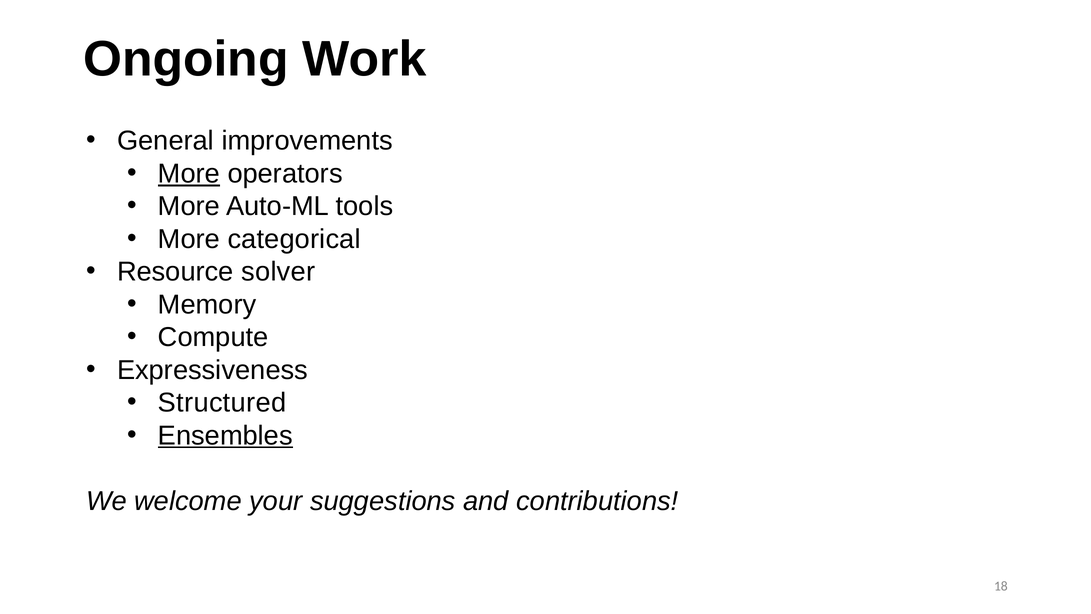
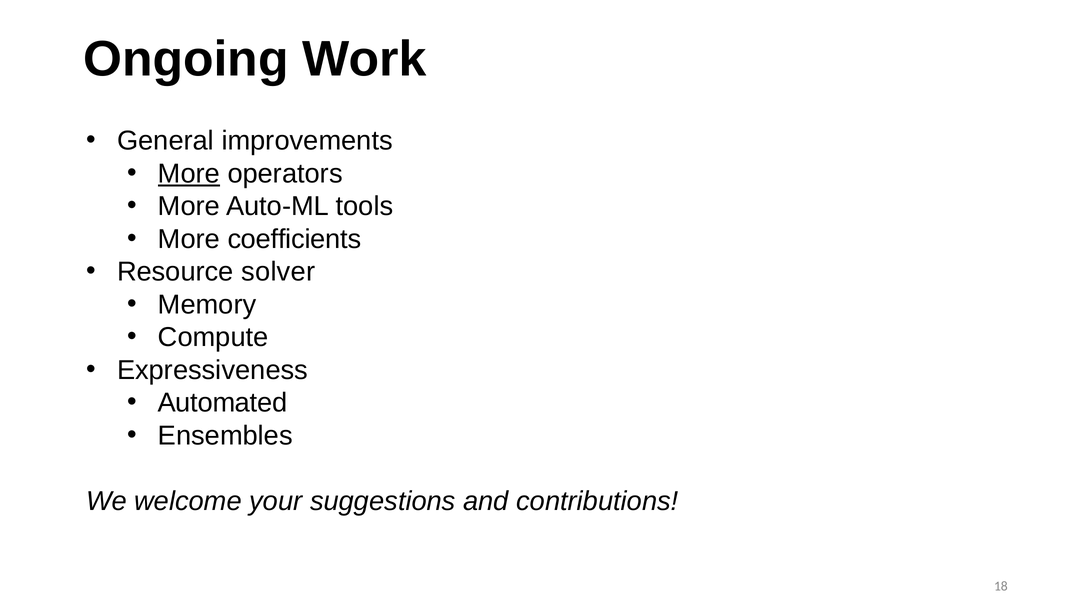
categorical: categorical -> coefficients (294, 239)
Structured: Structured -> Automated (222, 403)
Ensembles underline: present -> none (225, 435)
